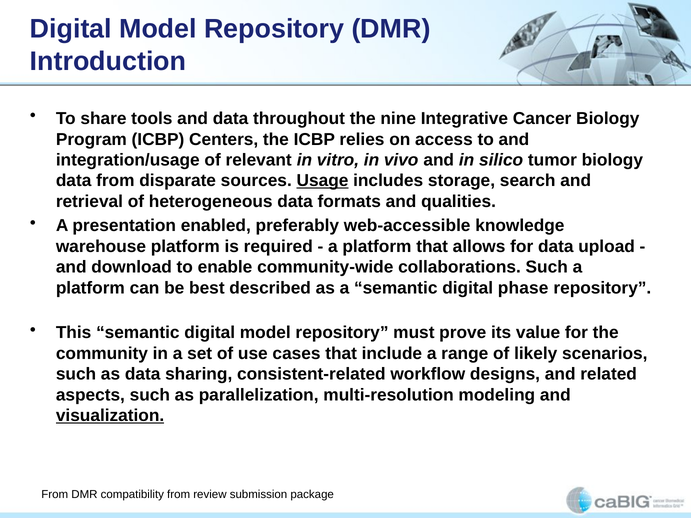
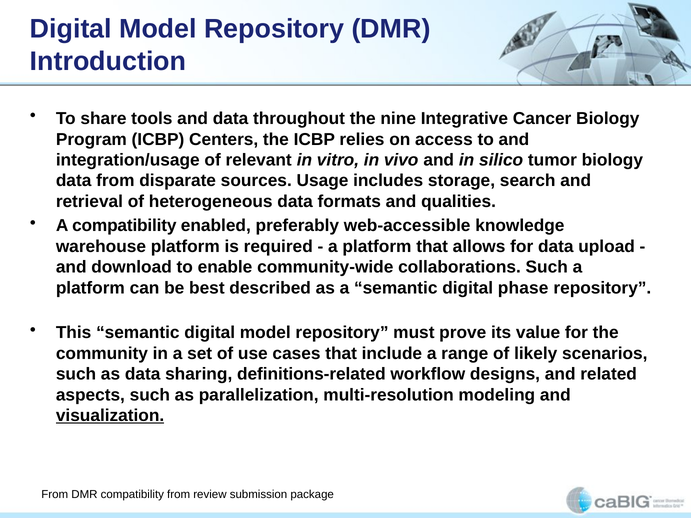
Usage underline: present -> none (322, 181)
A presentation: presentation -> compatibility (124, 226)
consistent-related: consistent-related -> definitions-related (311, 374)
